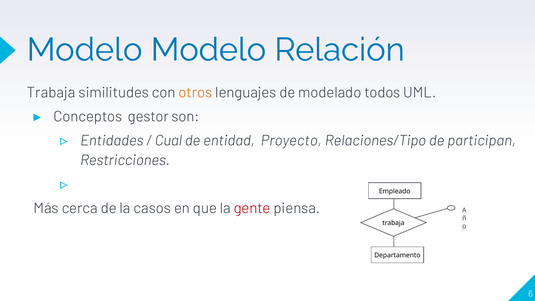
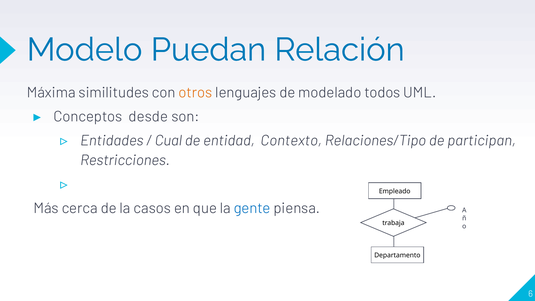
Modelo Modelo: Modelo -> Puedan (208, 50)
Trabaja: Trabaja -> Máxima (51, 92)
gestor: gestor -> desde (148, 117)
Proyecto: Proyecto -> Contexto (291, 141)
gente colour: red -> blue (252, 208)
